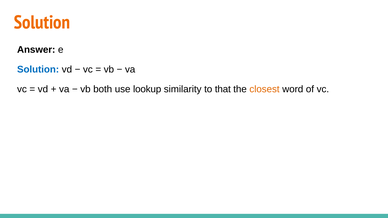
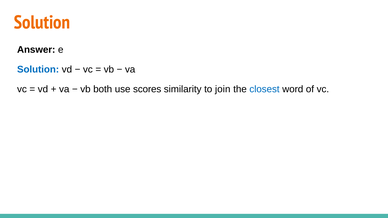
lookup: lookup -> scores (147, 89)
that: that -> join (223, 89)
closest colour: orange -> blue (264, 89)
